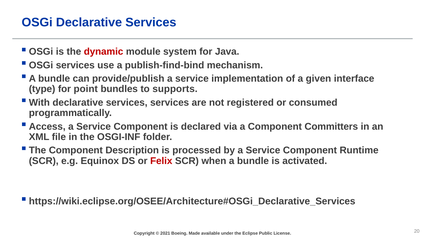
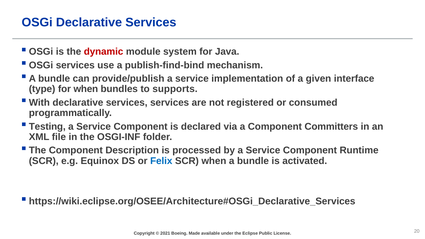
for point: point -> when (86, 89)
Access: Access -> Testing (47, 127)
Felix colour: red -> blue (161, 161)
